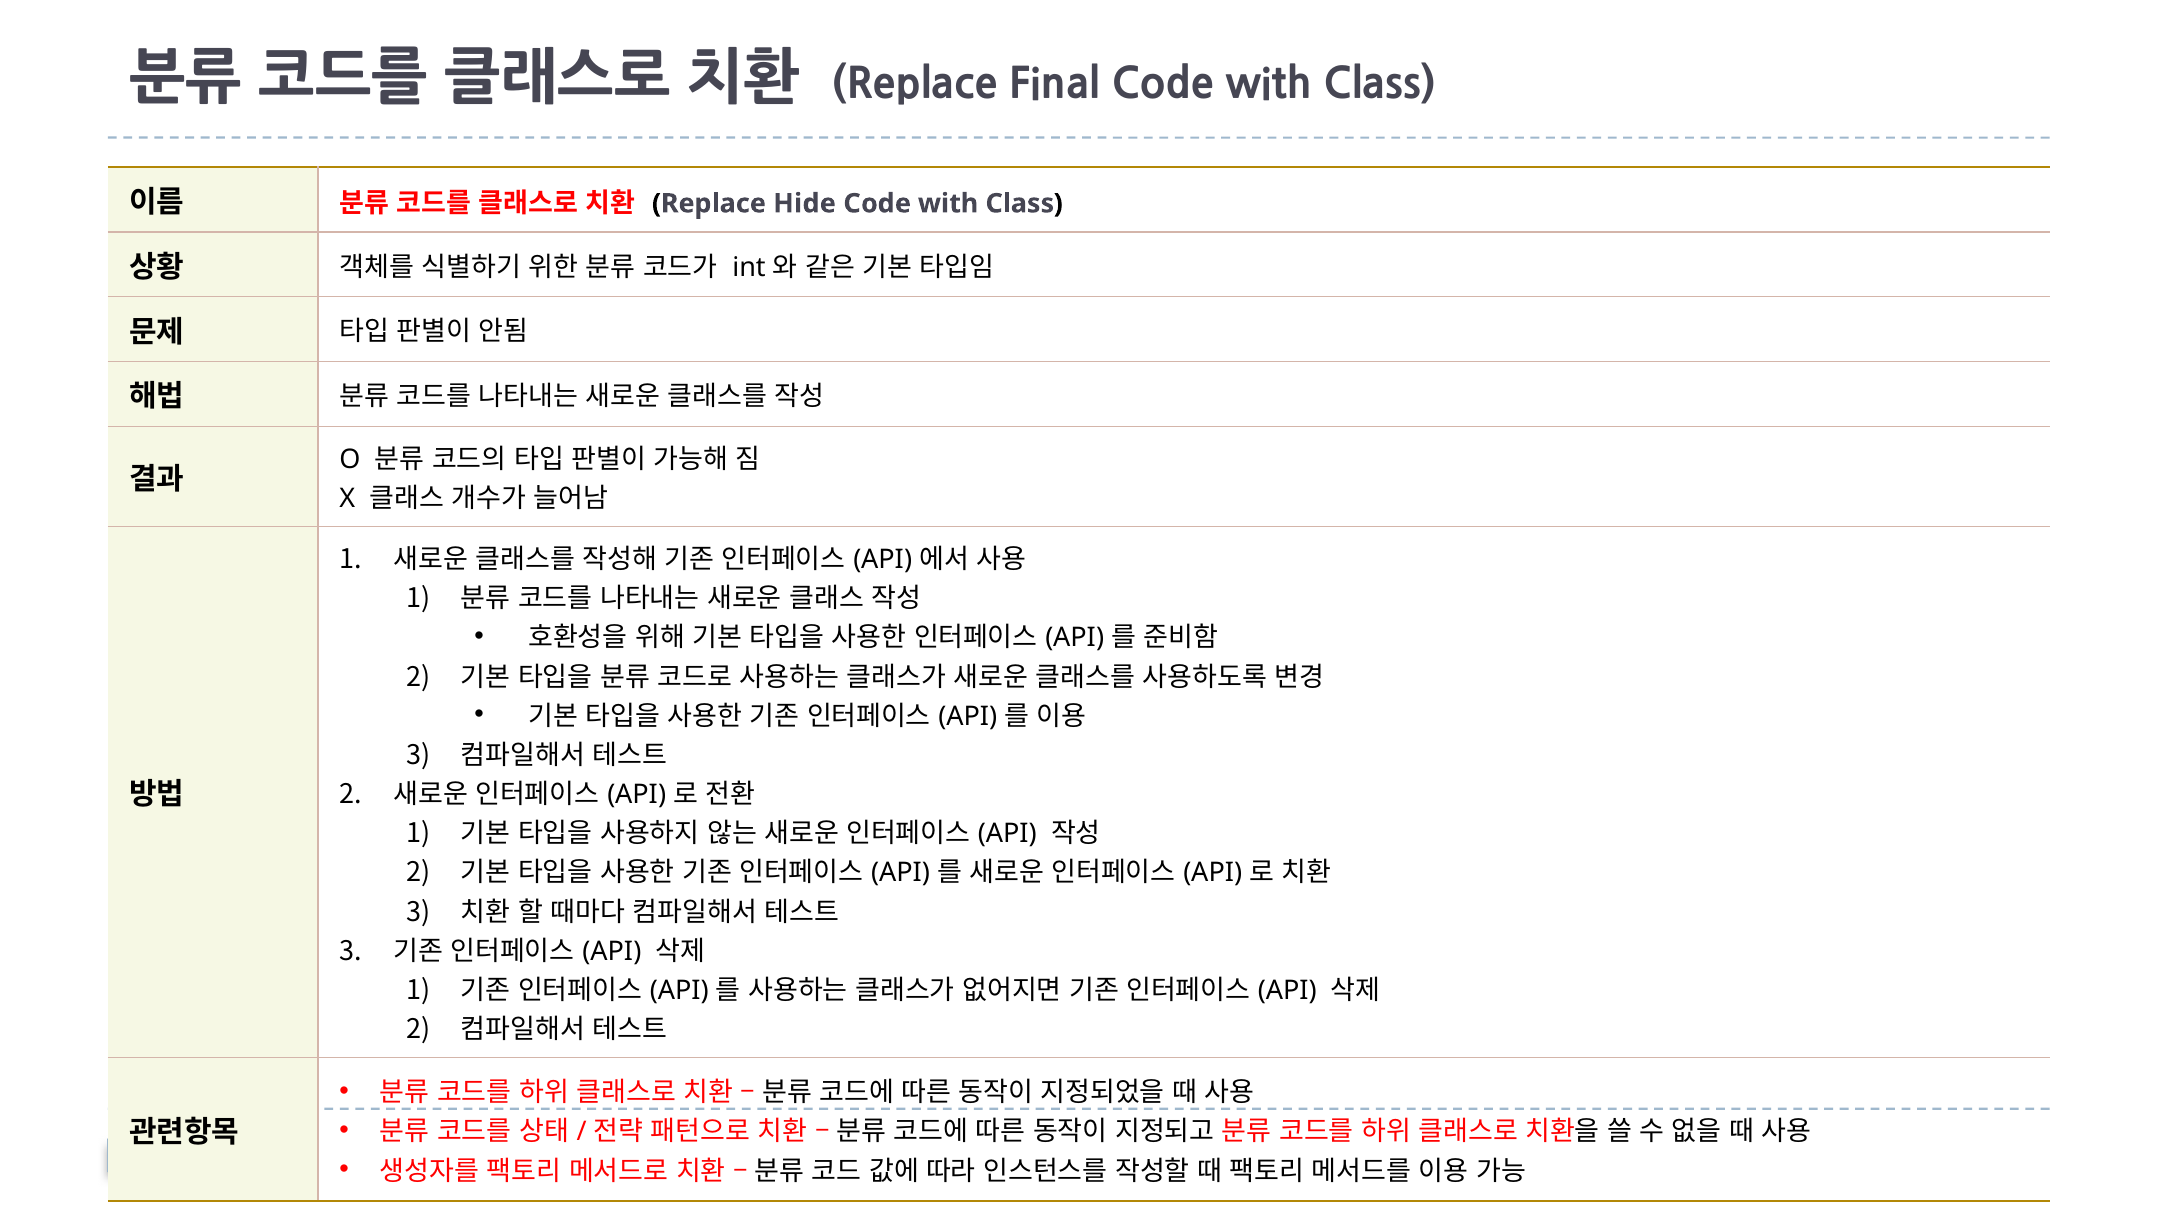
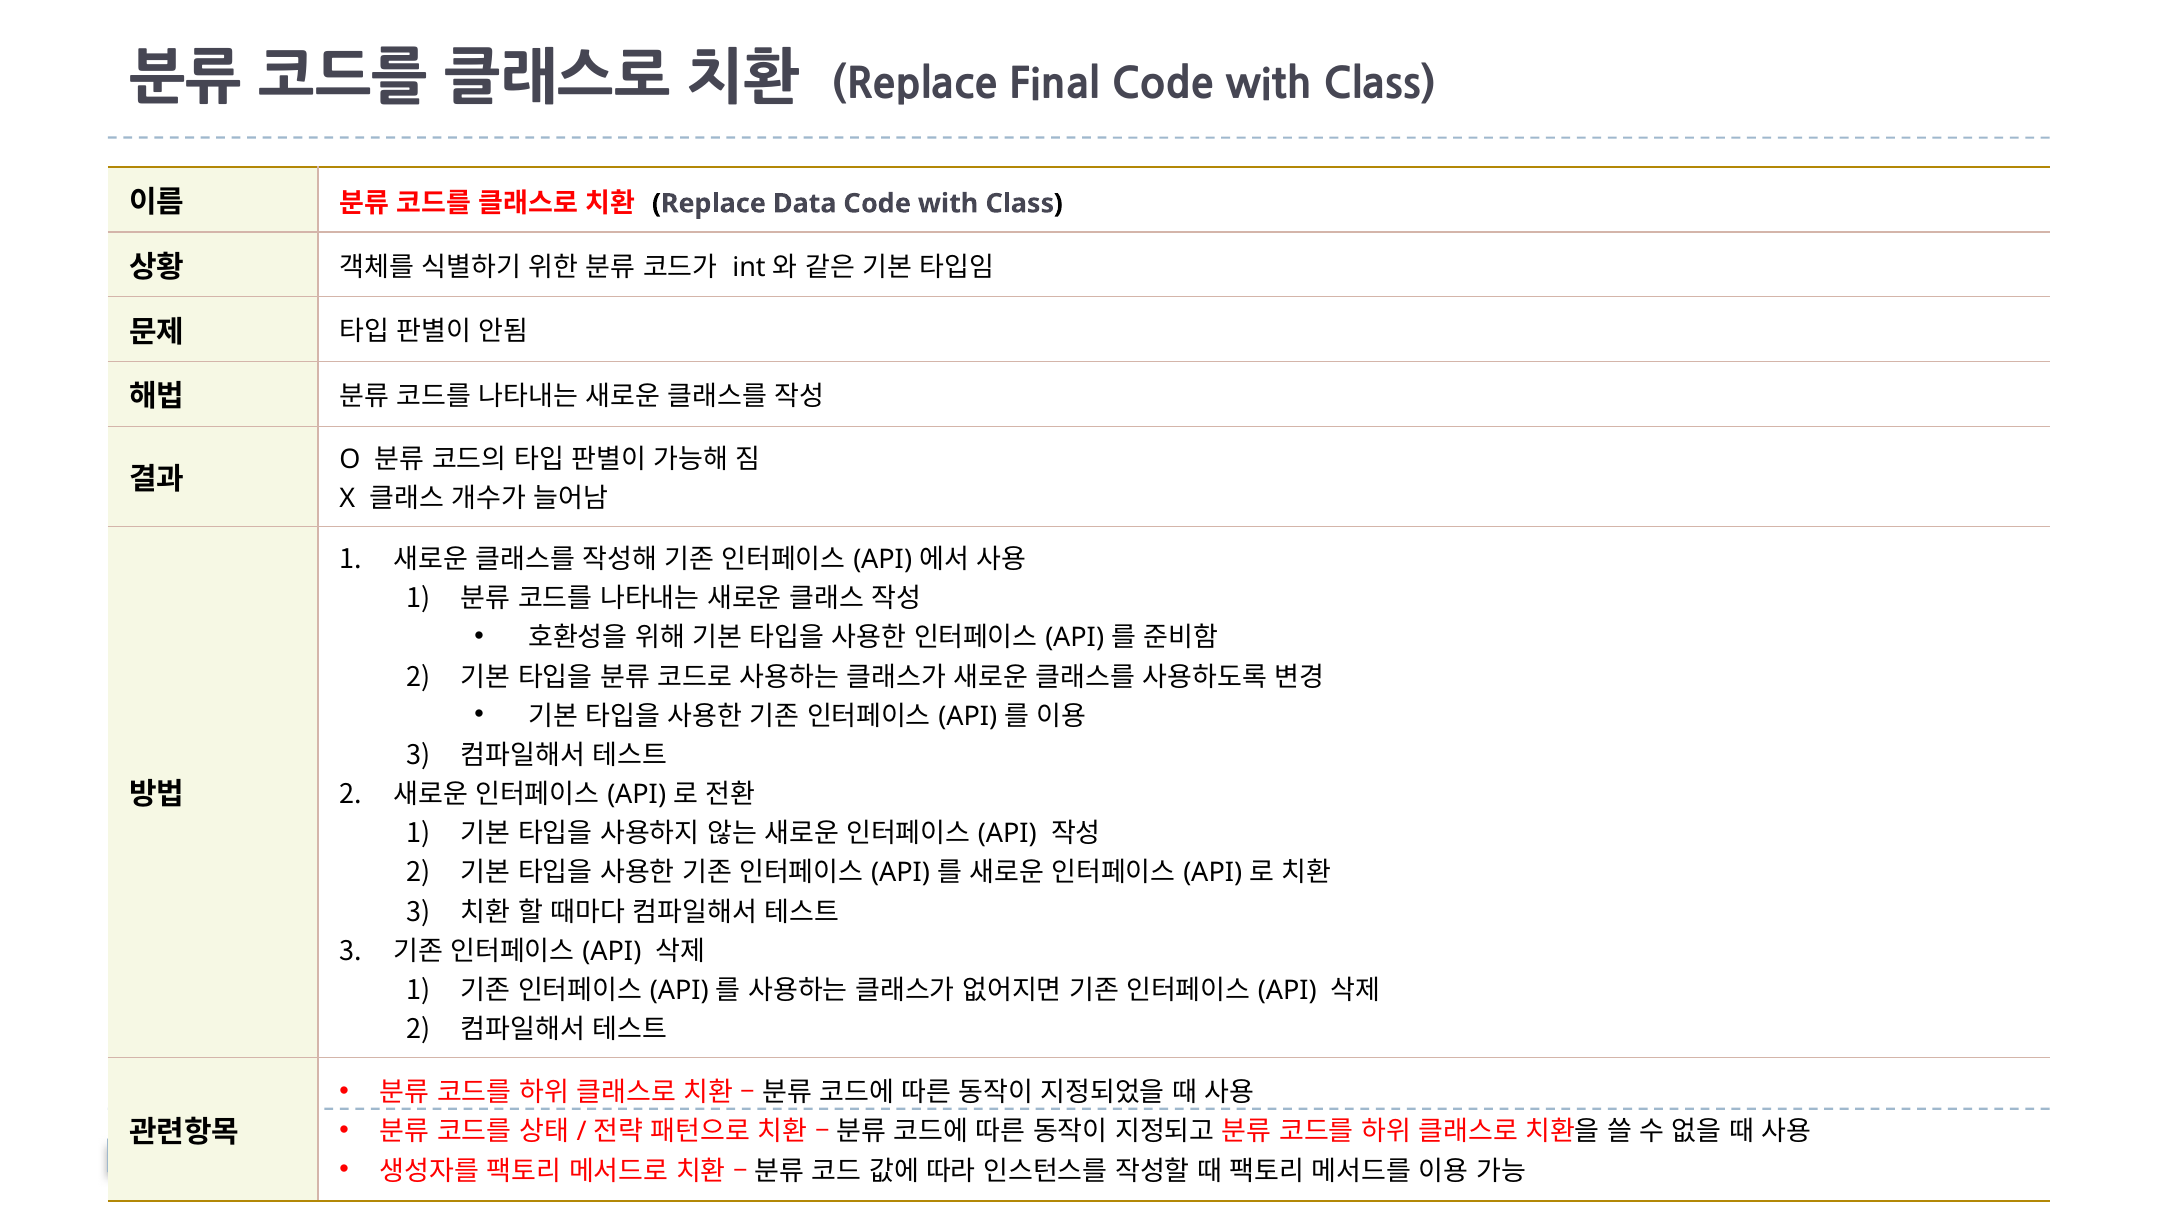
Hide: Hide -> Data (805, 203)
